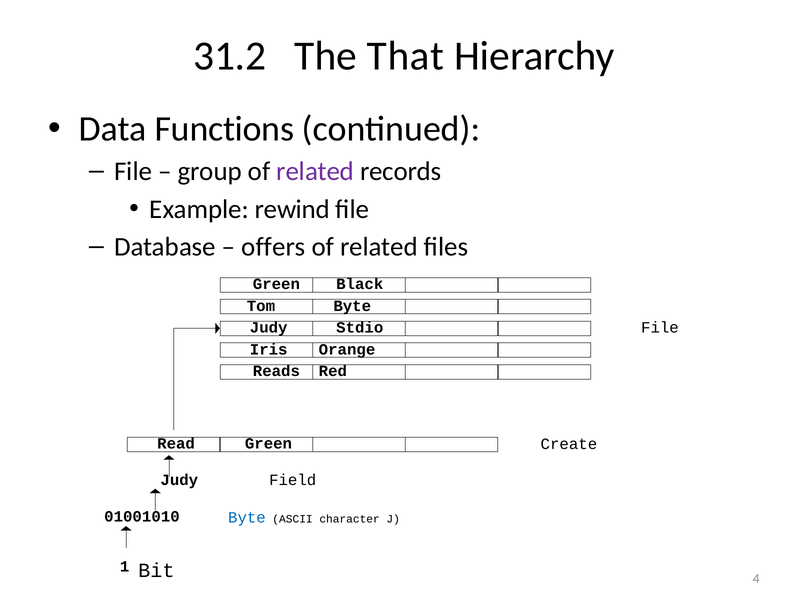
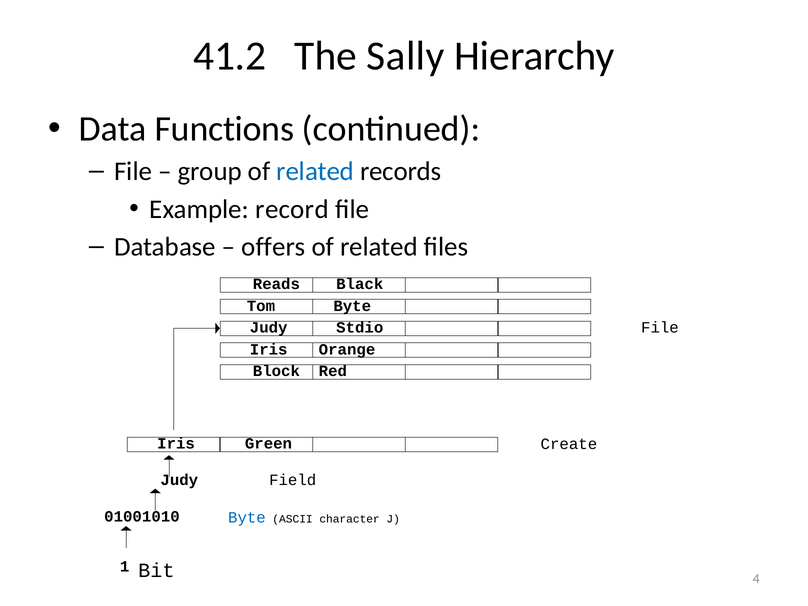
31.2: 31.2 -> 41.2 (230, 56)
That: That -> Sally (405, 56)
related colour: purple -> blue (315, 172)
rewind: rewind -> record (292, 209)
Green: Green -> Reads (276, 284)
Reads: Reads -> Block (276, 371)
Read: Read -> Iris (176, 444)
